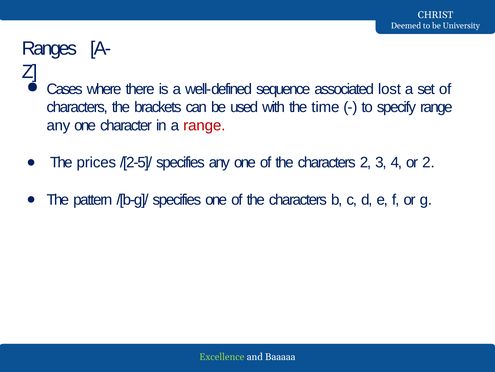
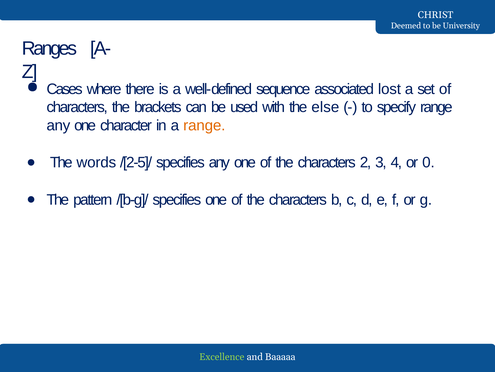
time: time -> else (325, 107)
range colour: red -> orange (204, 125)
prices: prices -> words (96, 162)
or 2: 2 -> 0 (428, 162)
